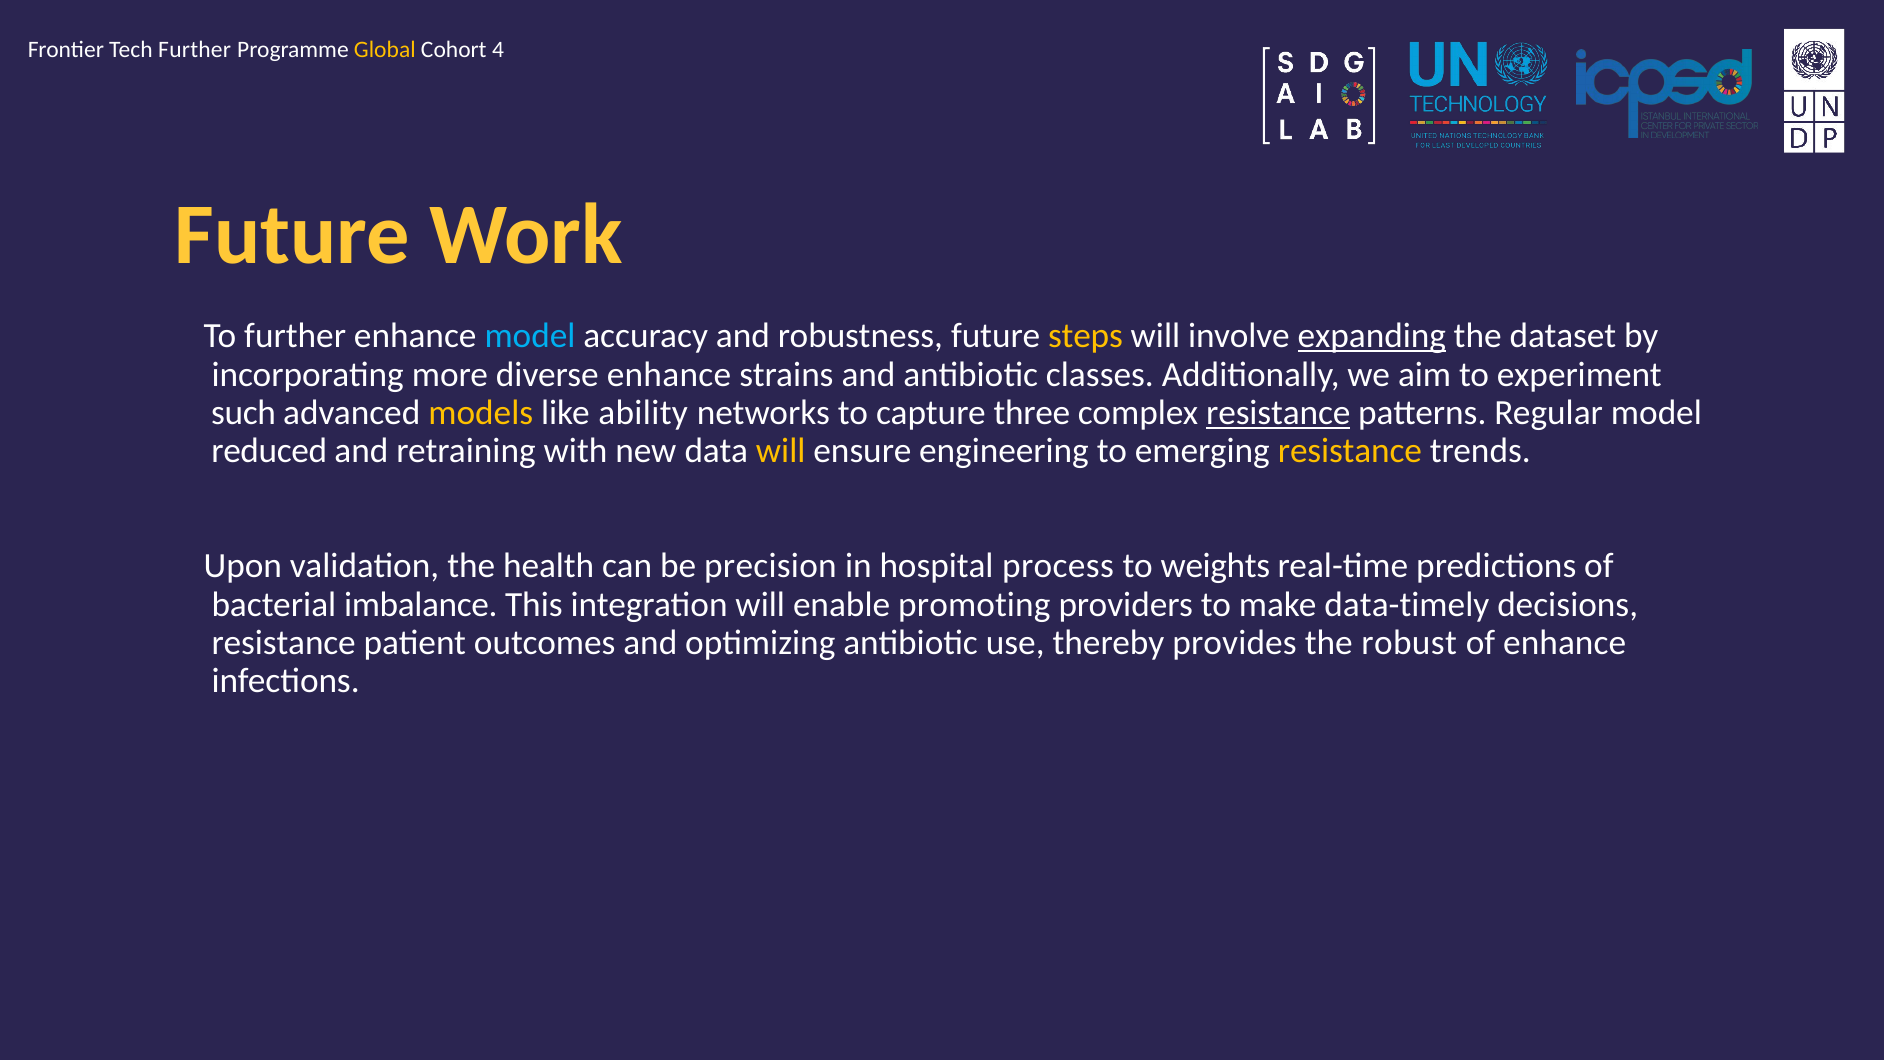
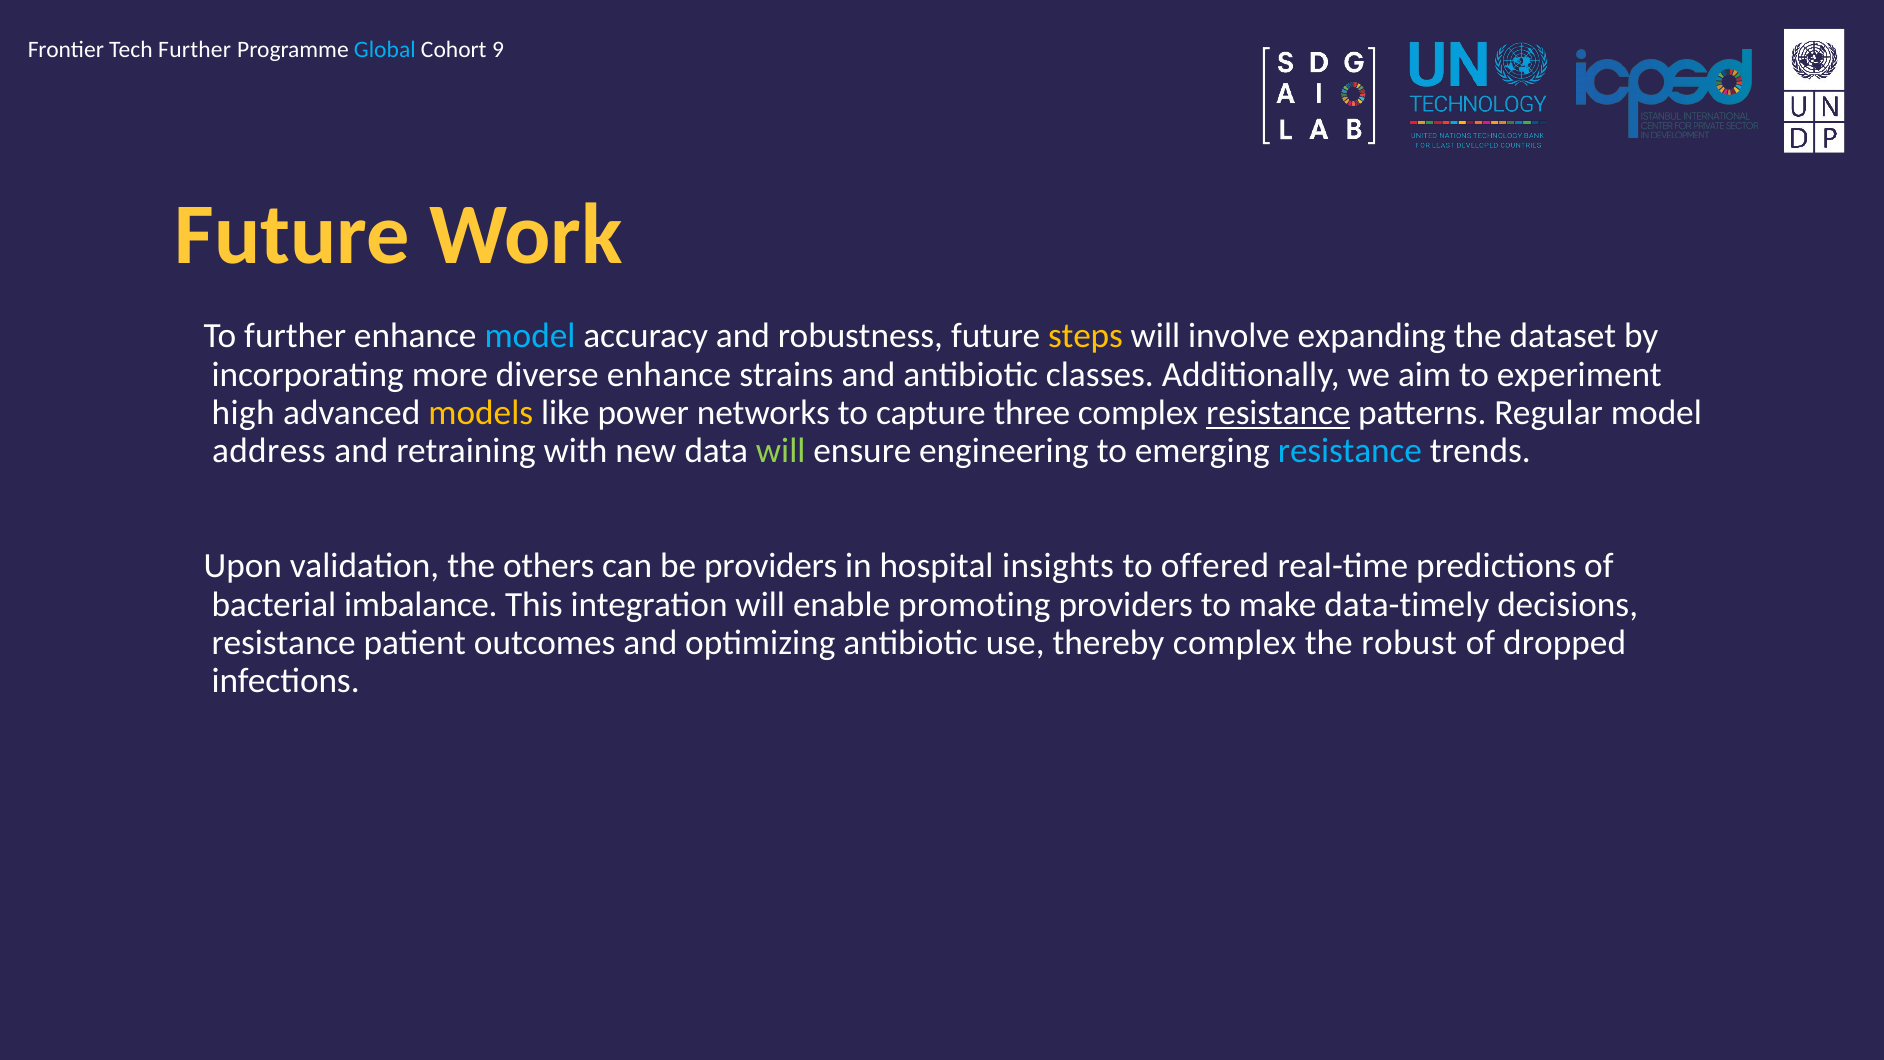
Global colour: yellow -> light blue (385, 50)
4: 4 -> 9 (498, 50)
expanding underline: present -> none (1372, 336)
such: such -> high (243, 412)
ability: ability -> power (643, 412)
reduced: reduced -> address (269, 451)
will colour: yellow -> light green (781, 451)
resistance colour: yellow -> light blue (1350, 451)
health: health -> others (549, 566)
be precision: precision -> providers (771, 566)
process: process -> insights (1058, 566)
weights: weights -> offered (1215, 566)
thereby provides: provides -> complex (1234, 642)
of enhance: enhance -> dropped (1565, 642)
